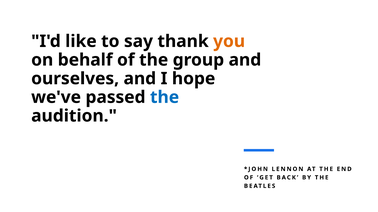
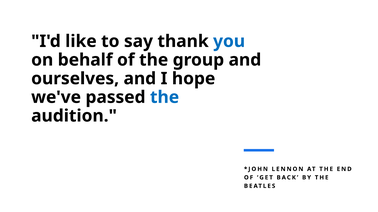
you colour: orange -> blue (229, 41)
